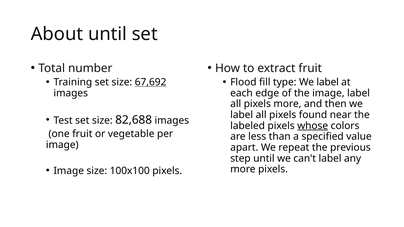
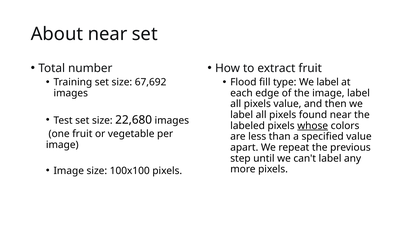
About until: until -> near (108, 34)
67,692 underline: present -> none (151, 82)
pixels more: more -> value (287, 104)
82,688: 82,688 -> 22,680 (134, 120)
